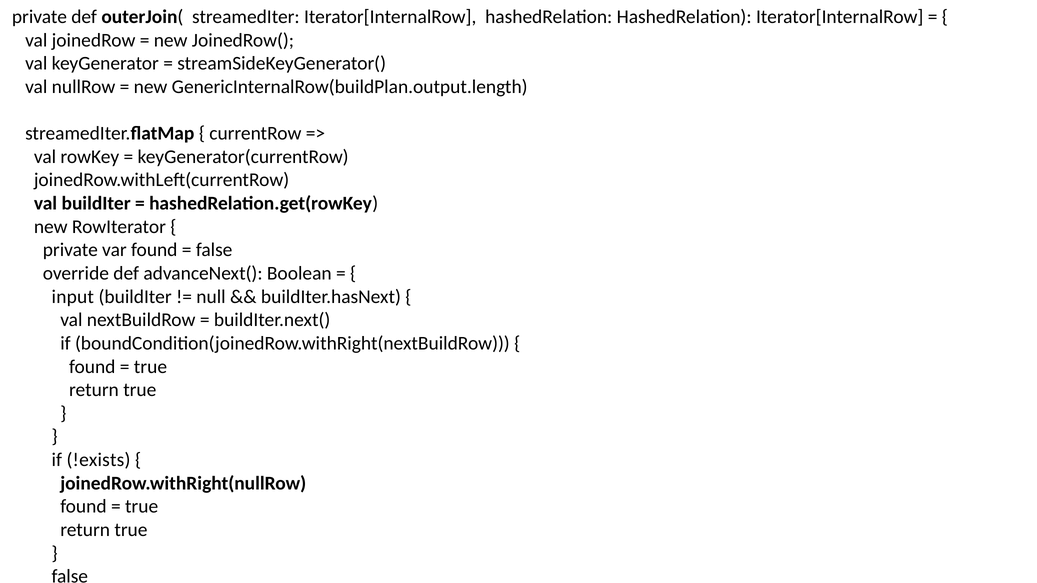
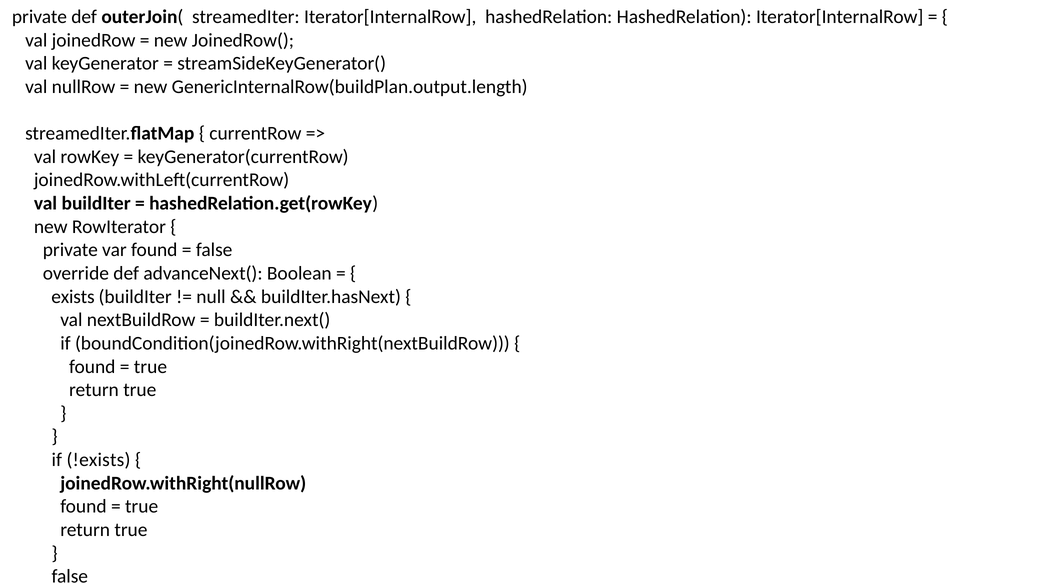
input: input -> exists (73, 297)
